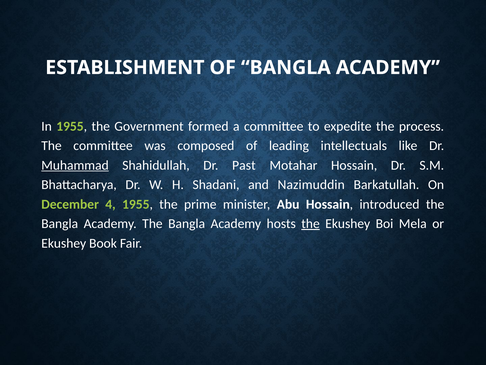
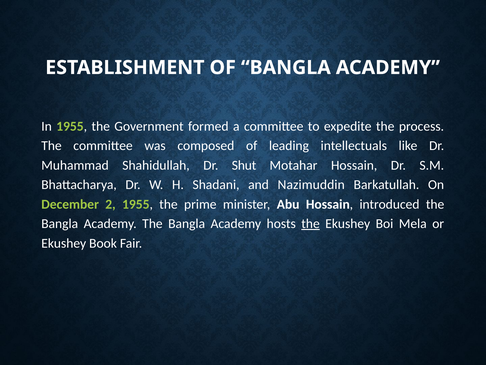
Muhammad underline: present -> none (75, 165)
Past: Past -> Shut (244, 165)
4: 4 -> 2 (110, 204)
